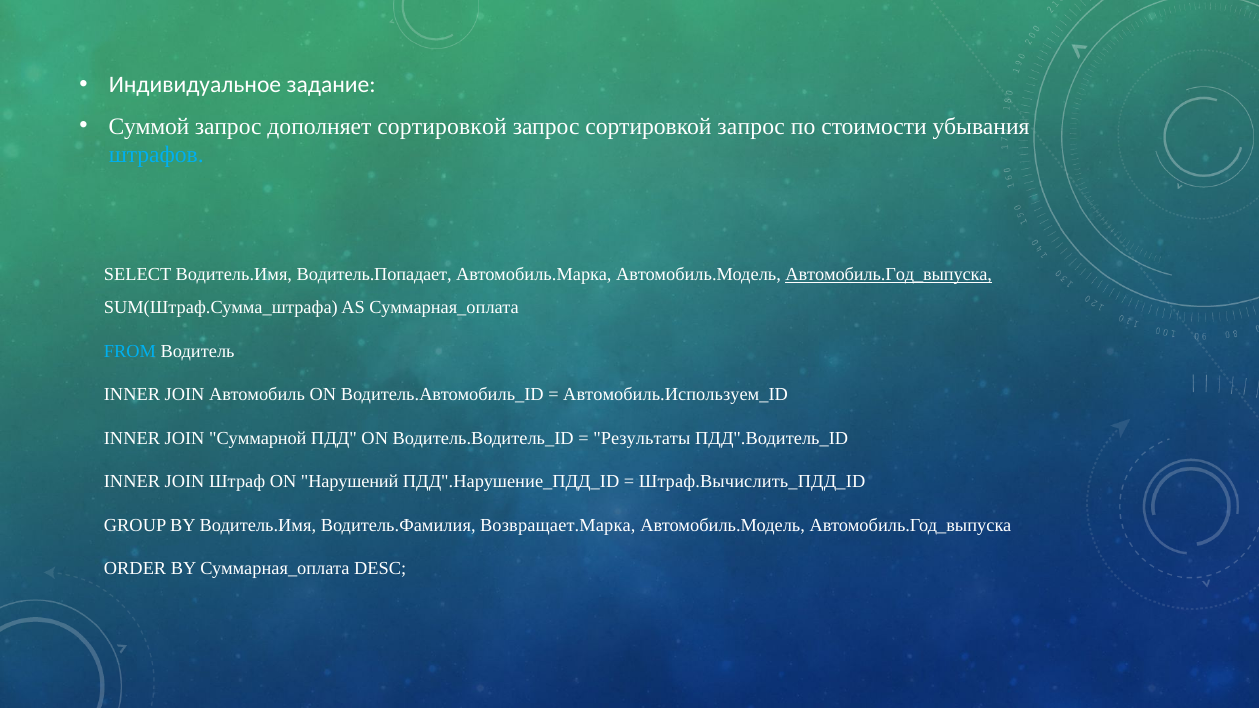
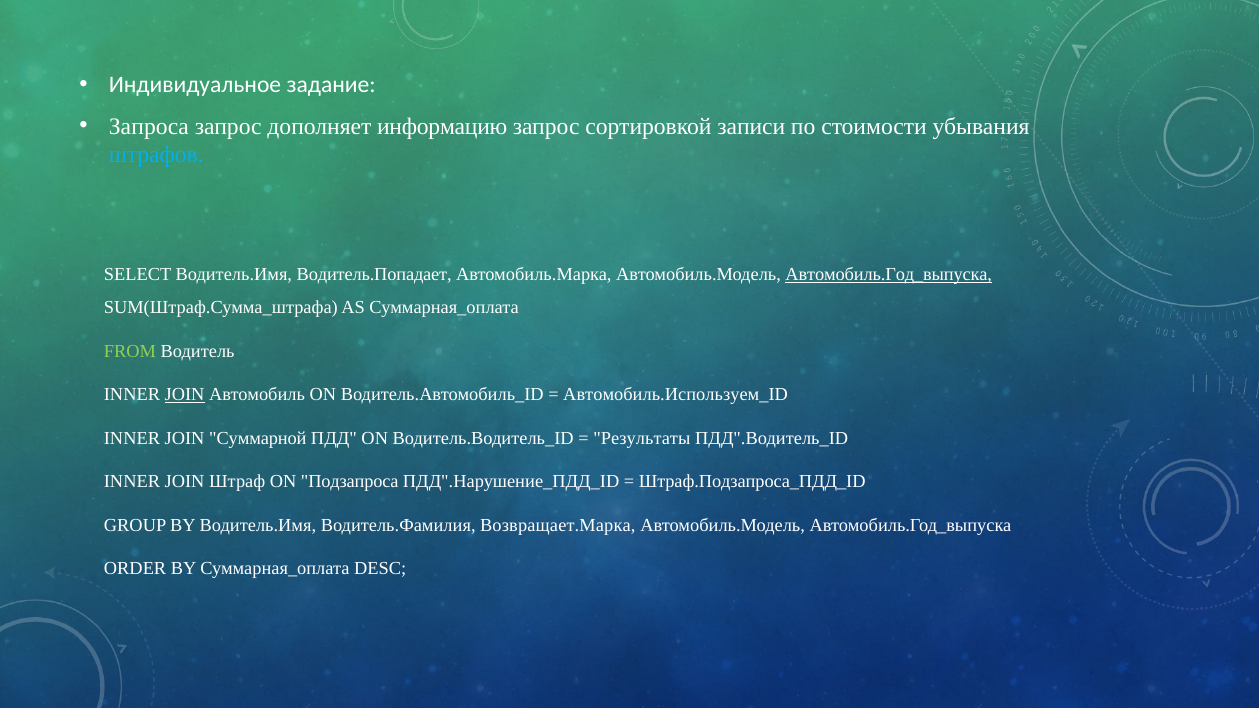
Суммой: Суммой -> Запроса (149, 126)
дополняет сортировкой: сортировкой -> информацию (442, 126)
запрос сортировкой запрос: запрос -> записи (751, 126)
FROM colour: light blue -> light green (130, 351)
JOIN underline: none -> present (185, 395)
Нарушений: Нарушений -> Подзапроса (350, 482)
Штраф.Вычислить_ПДД_ID: Штраф.Вычислить_ПДД_ID -> Штраф.Подзапроса_ПДД_ID (752, 482)
